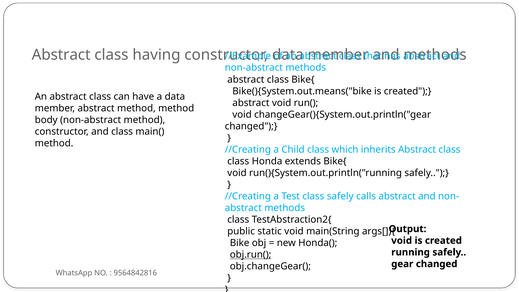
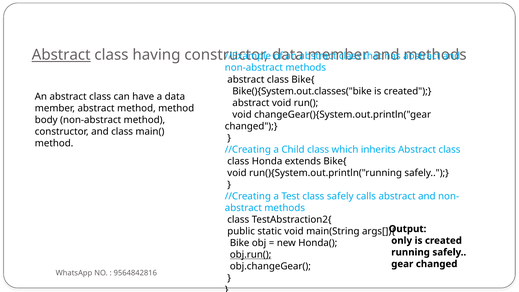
Abstract underline: none -> present (61, 55)
Bike(){System.out.means("bike: Bike(){System.out.means("bike -> Bike(){System.out.classes("bike (302, 91)
void: void -> only (402, 241)
